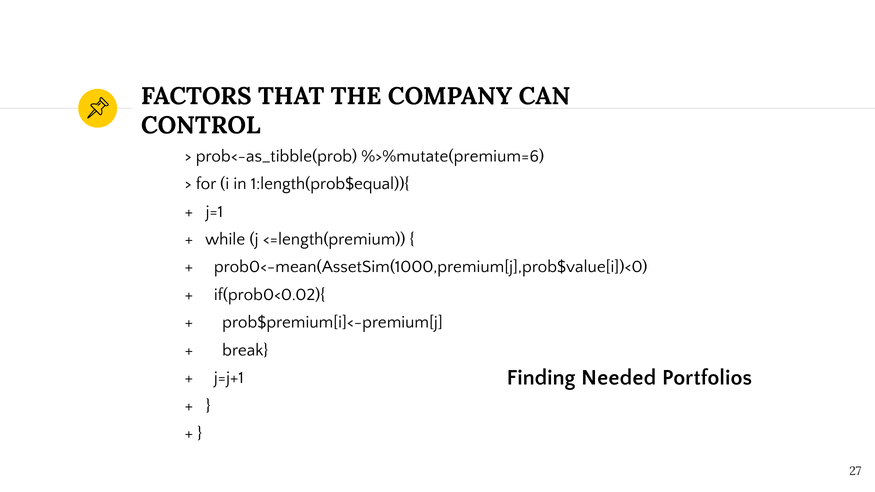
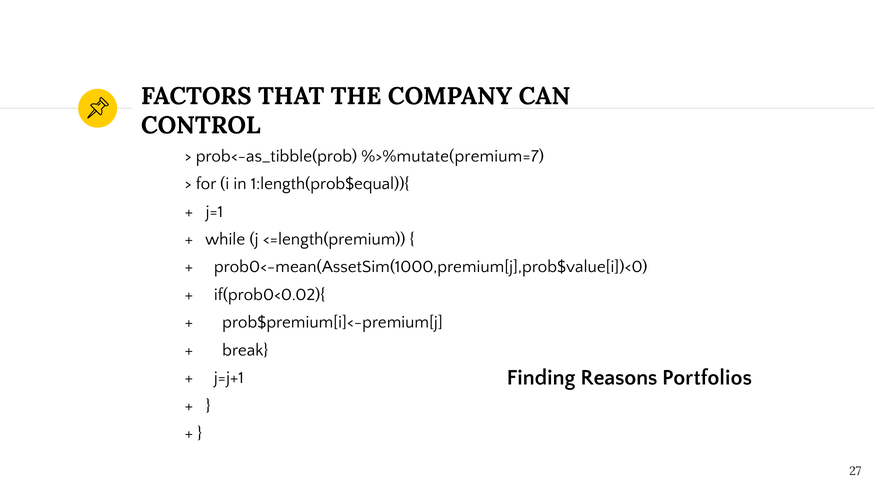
%>%mutate(premium=6: %>%mutate(premium=6 -> %>%mutate(premium=7 (453, 156)
Needed: Needed -> Reasons (619, 378)
